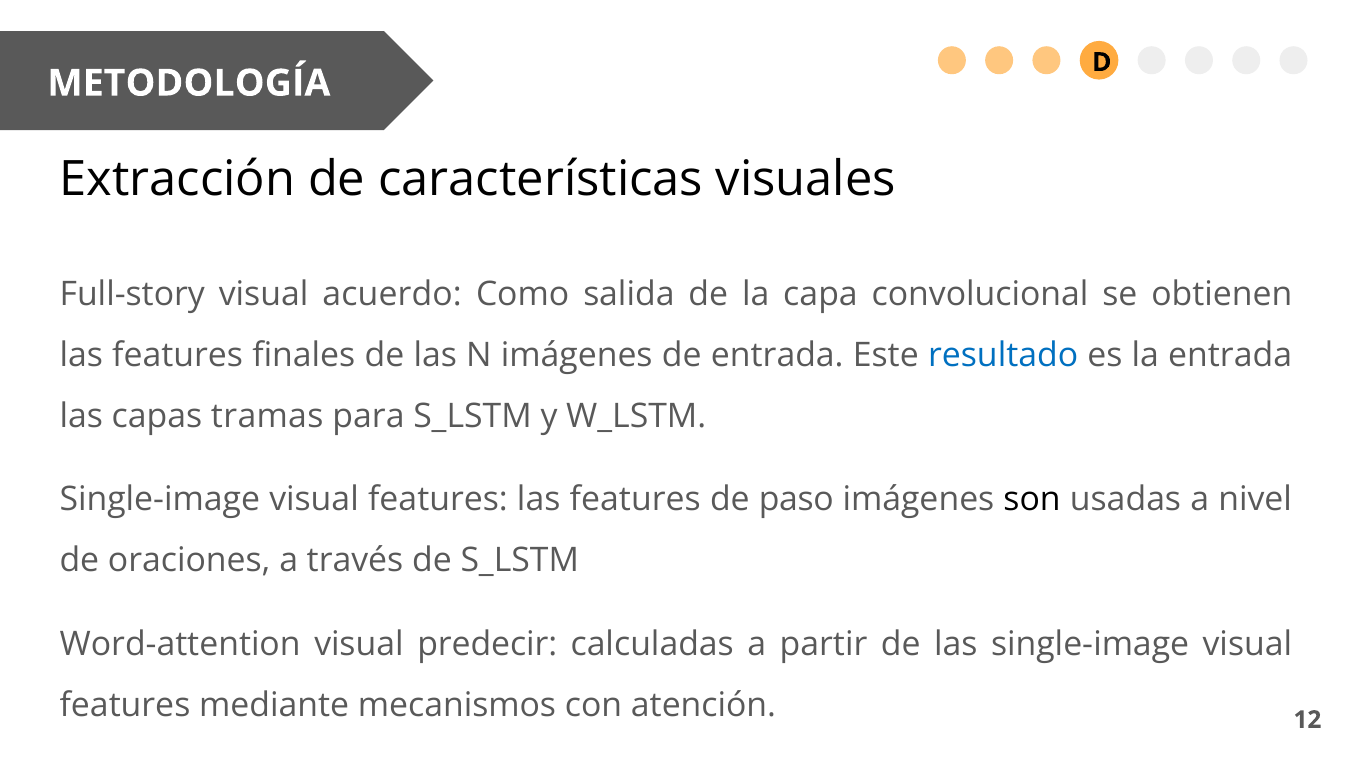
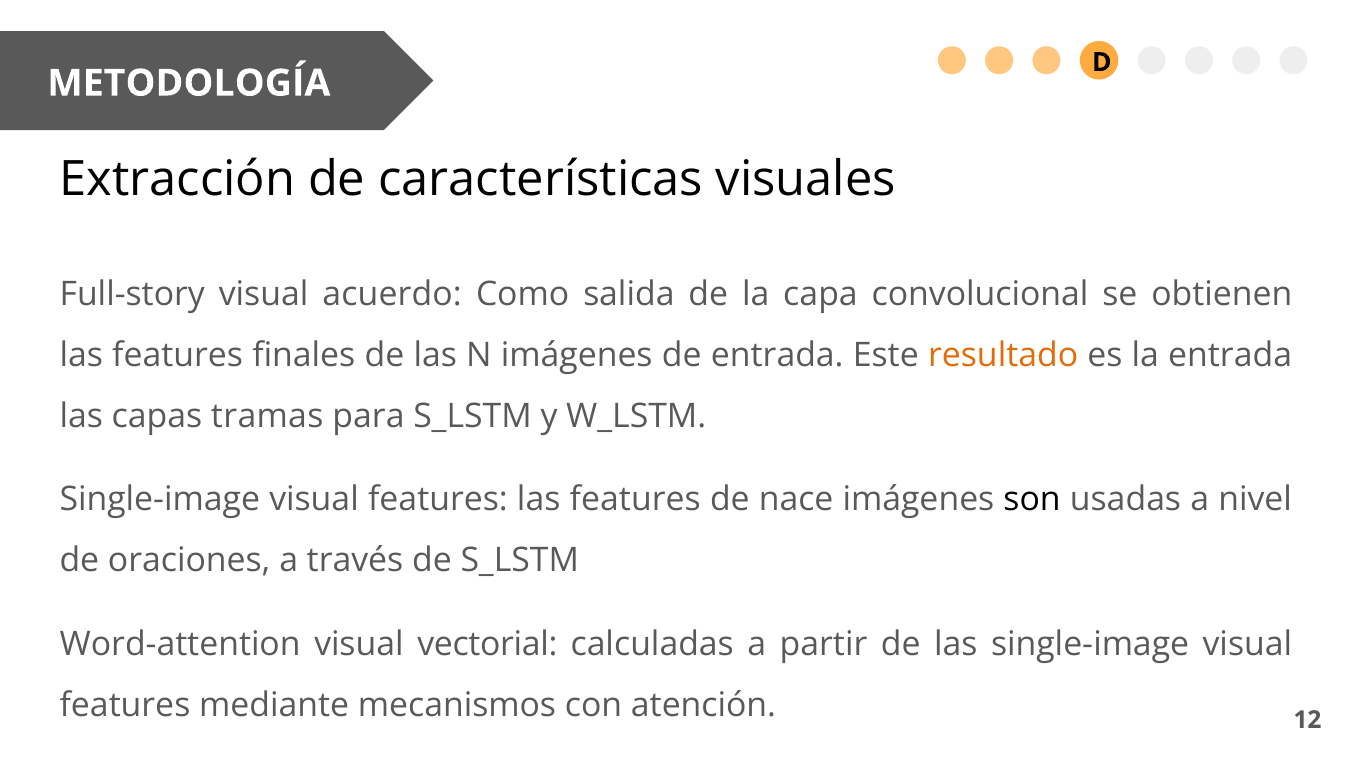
resultado colour: blue -> orange (1003, 356)
paso: paso -> nace (796, 500)
predecir: predecir -> vectorial (487, 644)
